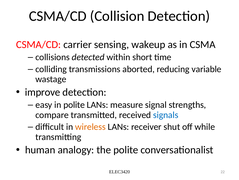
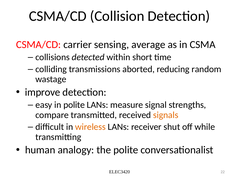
wakeup: wakeup -> average (148, 44)
variable: variable -> random (206, 69)
signals colour: blue -> orange (166, 114)
